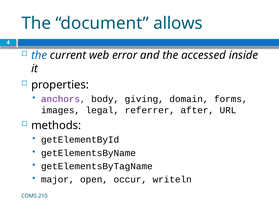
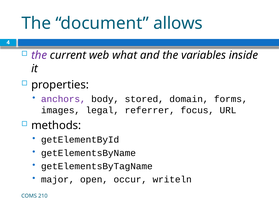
the colour: blue -> purple (39, 55)
error: error -> what (125, 55)
accessed: accessed -> variables (204, 55)
giving: giving -> stored (144, 99)
after: after -> focus (197, 110)
